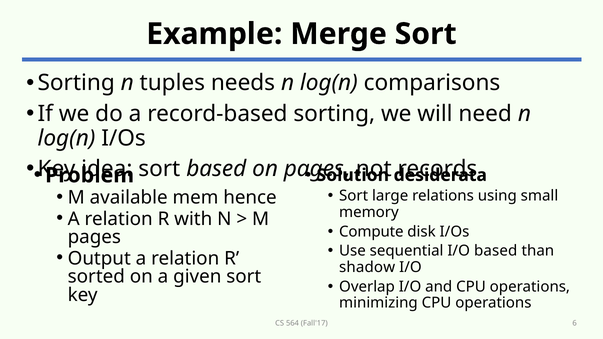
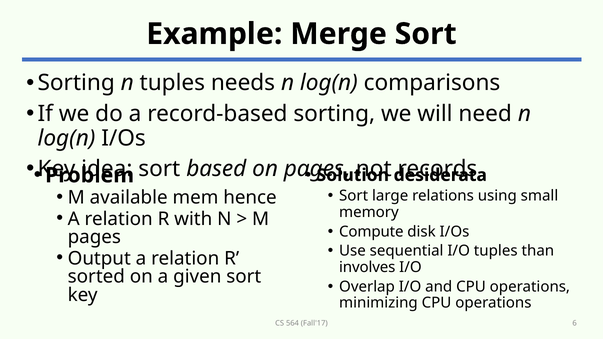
I/O based: based -> tuples (496, 251)
shadow: shadow -> involves (367, 267)
